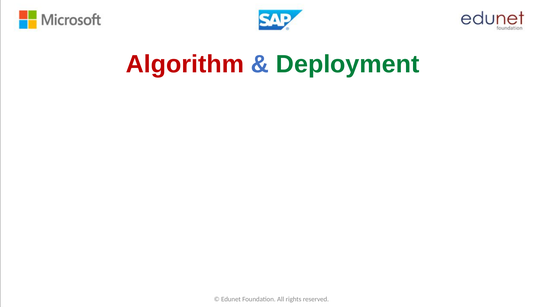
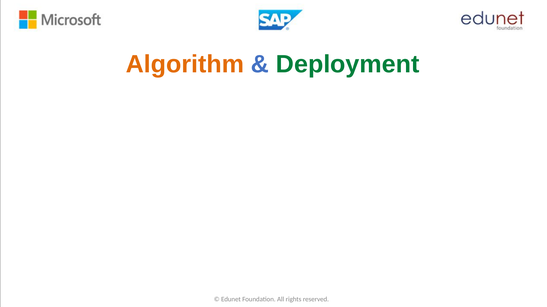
Algorithm colour: red -> orange (185, 64)
